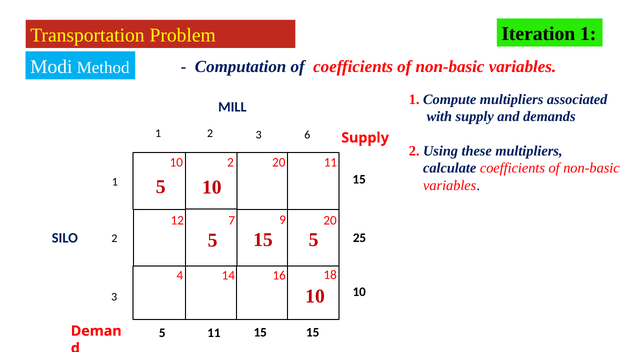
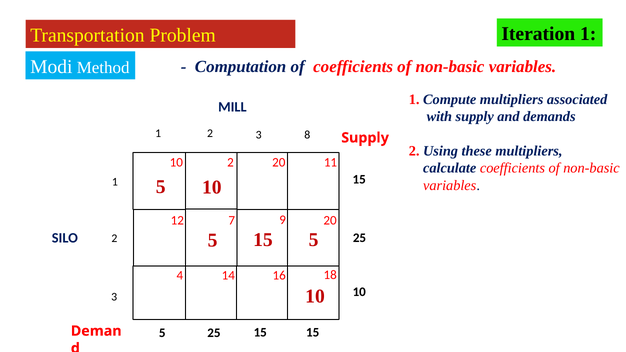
6: 6 -> 8 (307, 135)
5 11: 11 -> 25 (214, 333)
